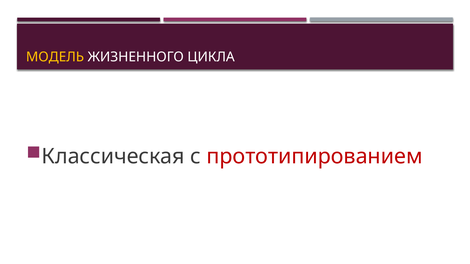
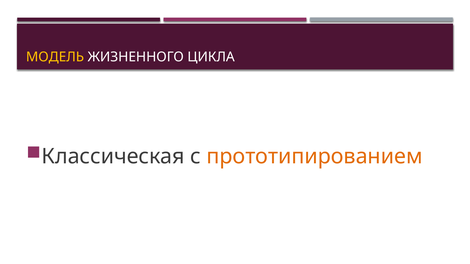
прототипированием colour: red -> orange (315, 156)
